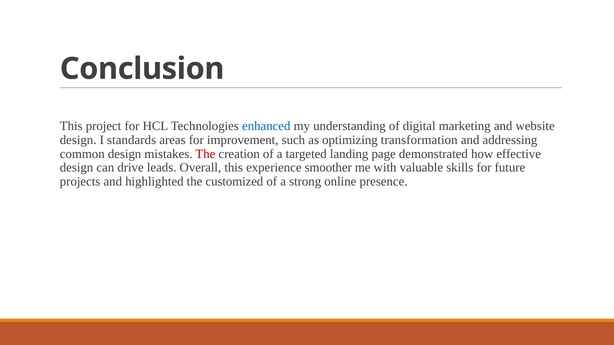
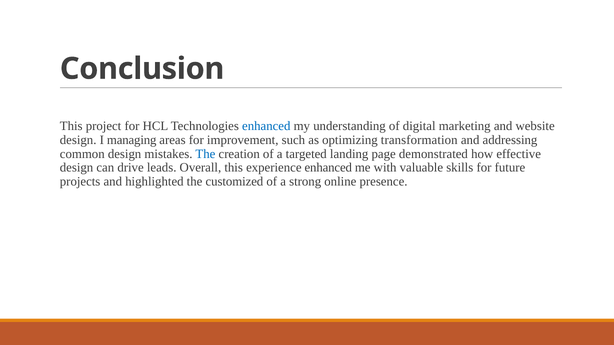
standards: standards -> managing (132, 140)
The colour: red -> blue (205, 154)
experience smoother: smoother -> enhanced (328, 168)
